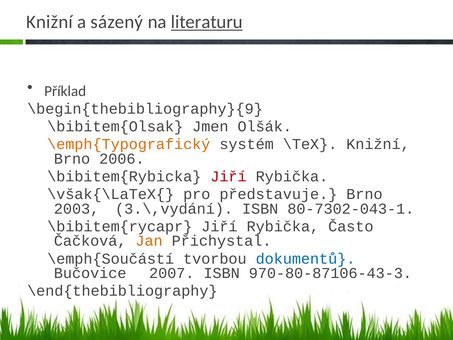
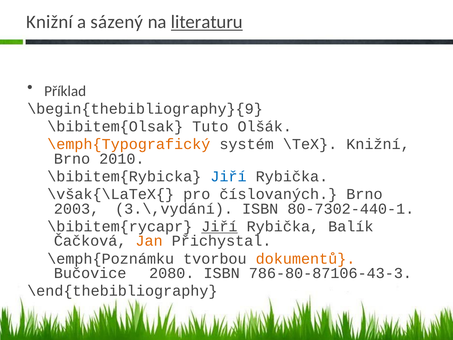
Jmen: Jmen -> Tuto (210, 126)
2006: 2006 -> 2010 (122, 159)
Jiří colour: red -> blue (228, 176)
představuje: představuje -> číslovaných (278, 194)
80-7302-043-1: 80-7302-043-1 -> 80-7302-440-1 (351, 209)
Jiří underline: none -> present (219, 226)
Často: Často -> Balík (351, 226)
\emph{Součástí: \emph{Součástí -> \emph{Poznámku (111, 259)
dokumentů colour: blue -> orange (306, 259)
2007: 2007 -> 2080 (172, 273)
970-80-87106-43-3: 970-80-87106-43-3 -> 786-80-87106-43-3 (330, 273)
